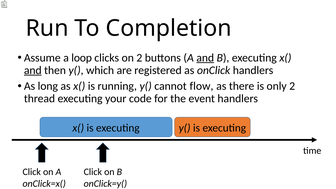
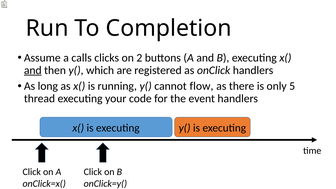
loop: loop -> calls (82, 58)
and underline: present -> none (205, 58)
only 2: 2 -> 5 (292, 86)
